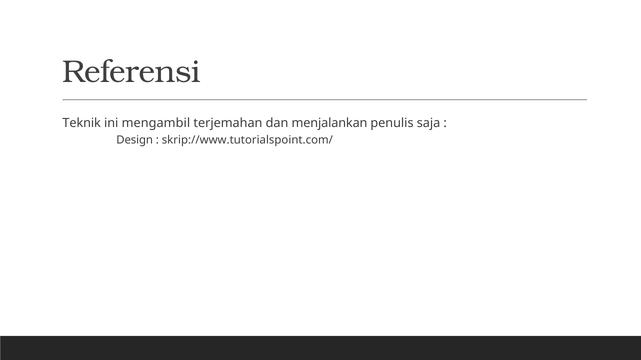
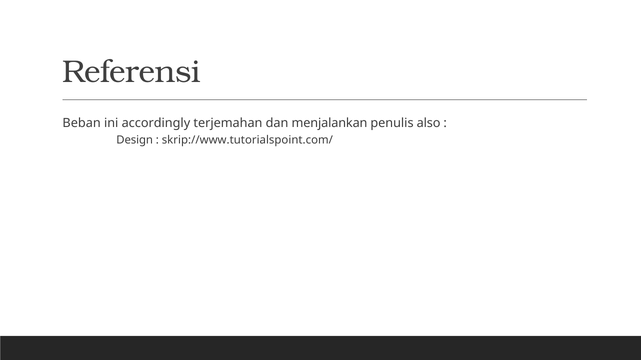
Teknik: Teknik -> Beban (82, 123)
mengambil: mengambil -> accordingly (156, 123)
saja: saja -> also (429, 123)
